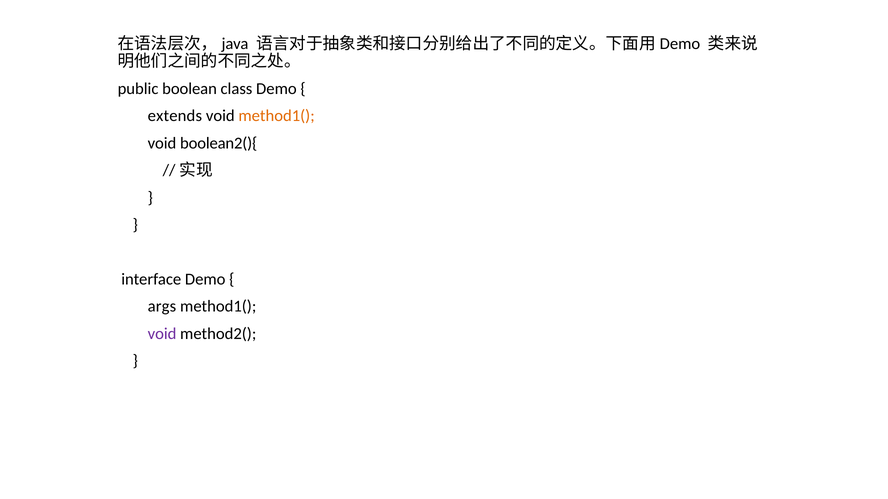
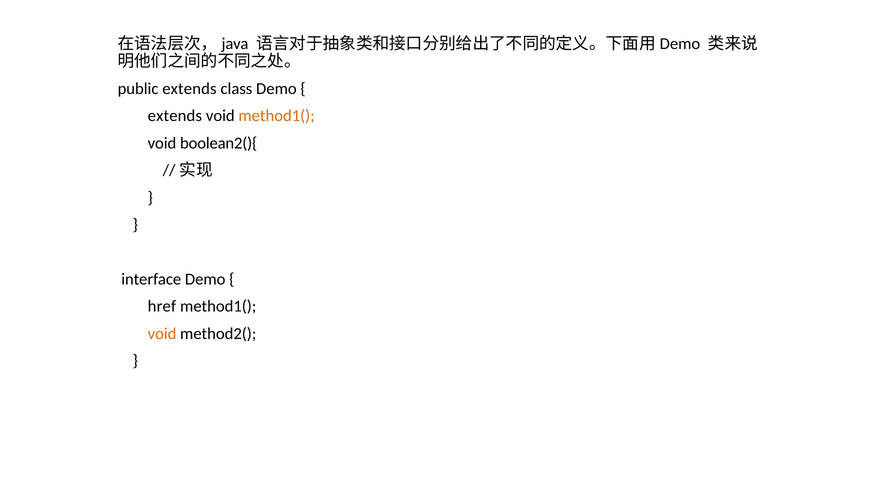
public boolean: boolean -> extends (189, 89)
args: args -> href (162, 307)
void colour: purple -> orange (162, 334)
